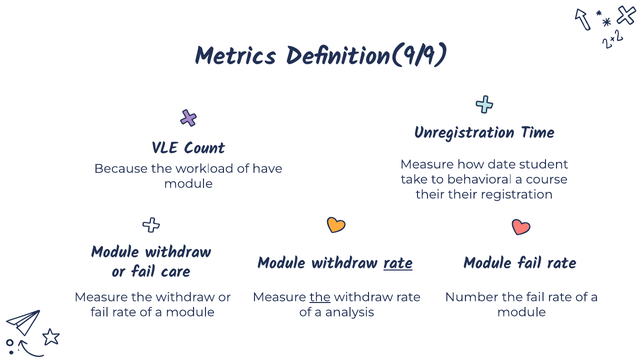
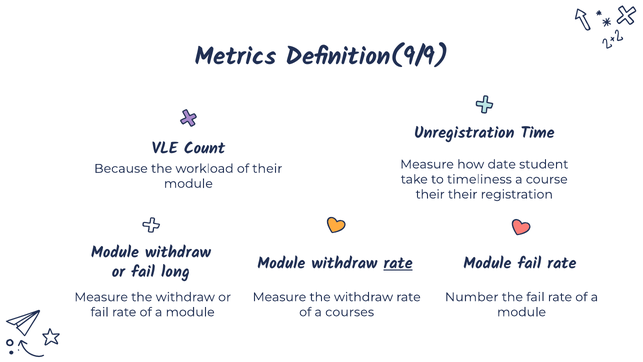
of have: have -> their (267, 168)
behavioral: behavioral -> timeliness (479, 179)
care: care -> long (175, 272)
the underline: present -> none (320, 297)
analysis: analysis -> courses (350, 312)
